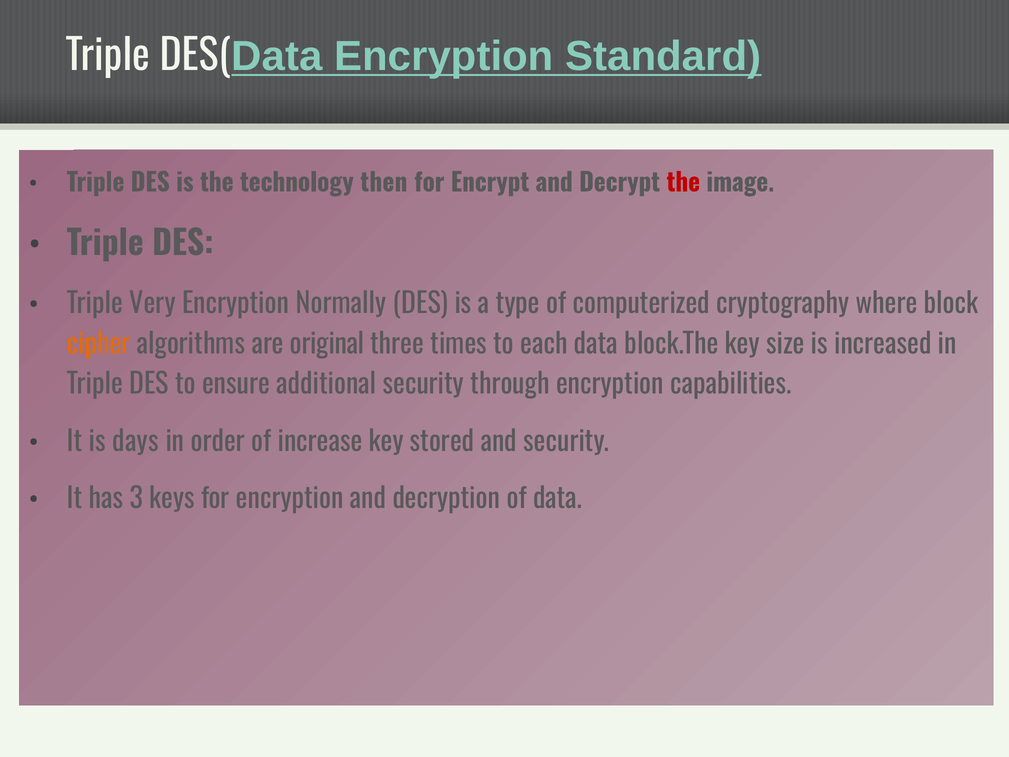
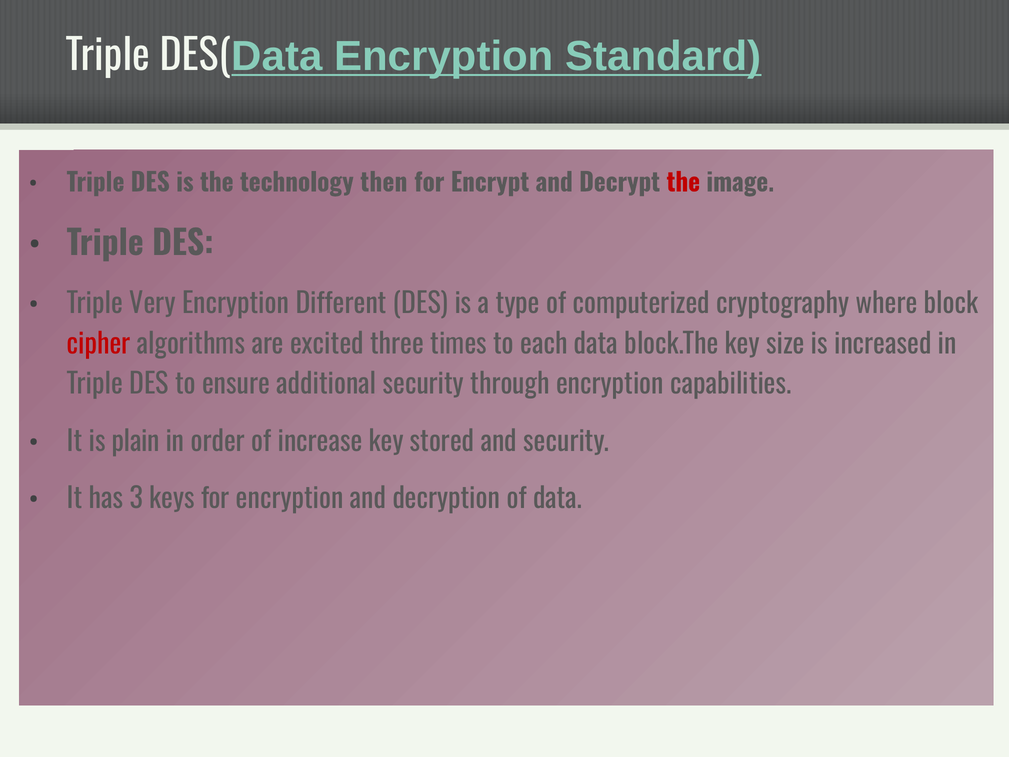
Normally: Normally -> Different (341, 304)
cipher colour: orange -> red (99, 344)
original: original -> excited (327, 344)
days: days -> plain (136, 442)
